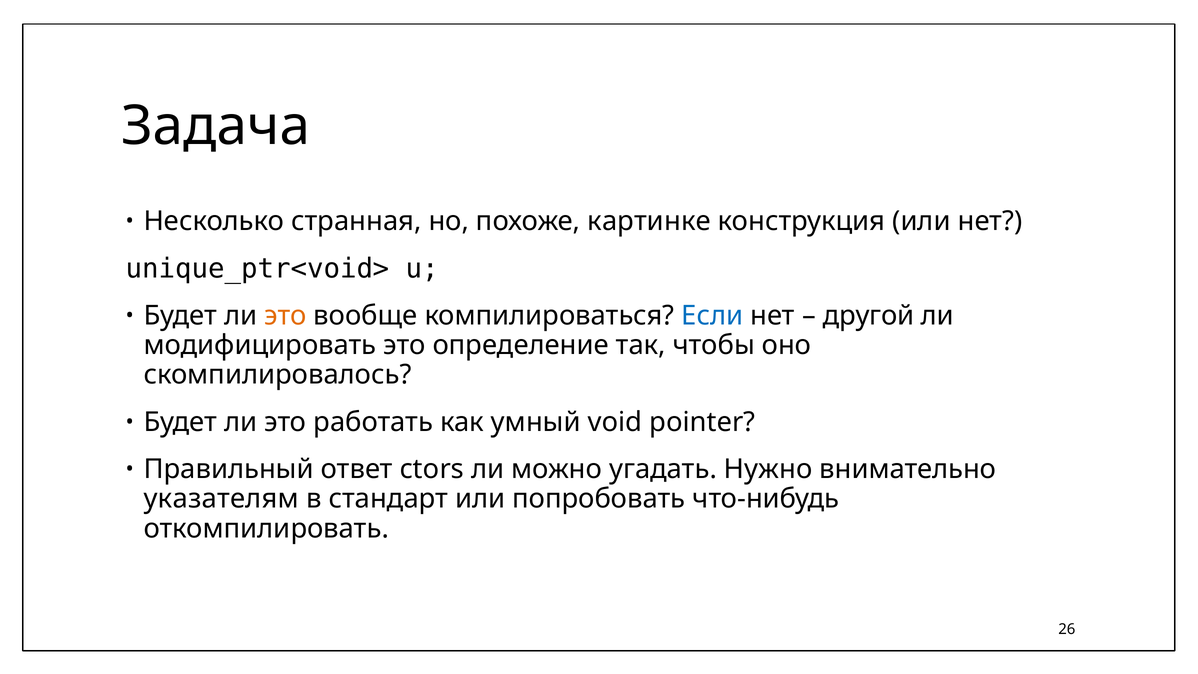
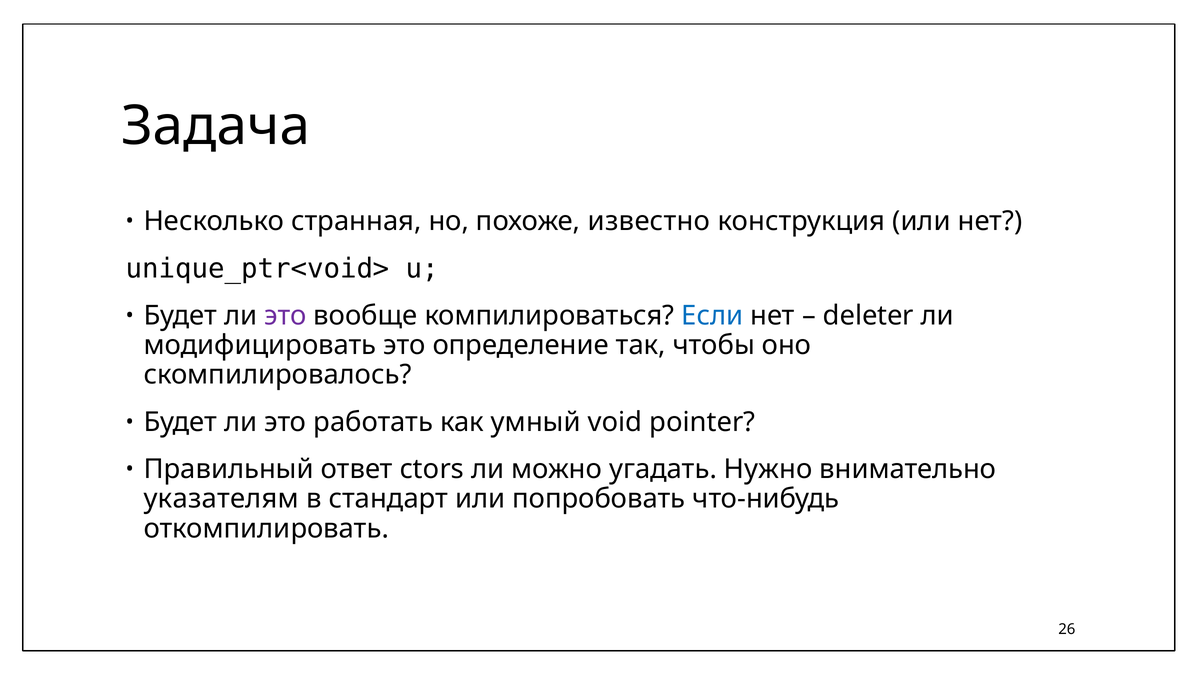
картинке: картинке -> известно (649, 221)
это colour: orange -> purple (285, 316)
другой: другой -> deleter (868, 316)
